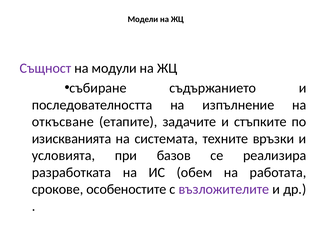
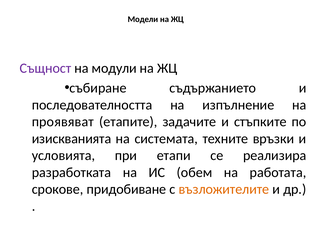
откъсване: откъсване -> проявяват (63, 122)
базов: базов -> етапи (174, 155)
особеностите: особеностите -> придобиване (126, 189)
възложителите colour: purple -> orange (224, 189)
